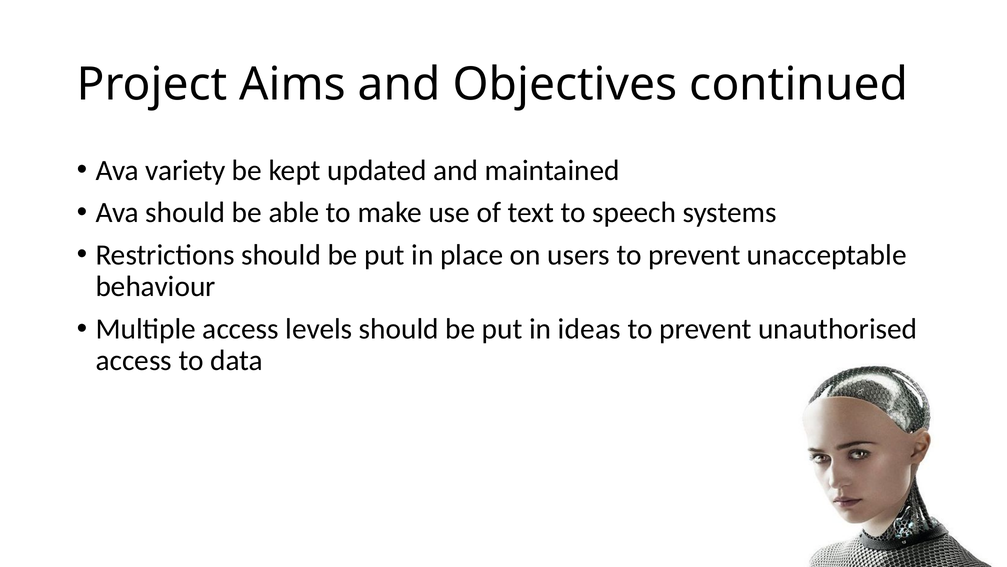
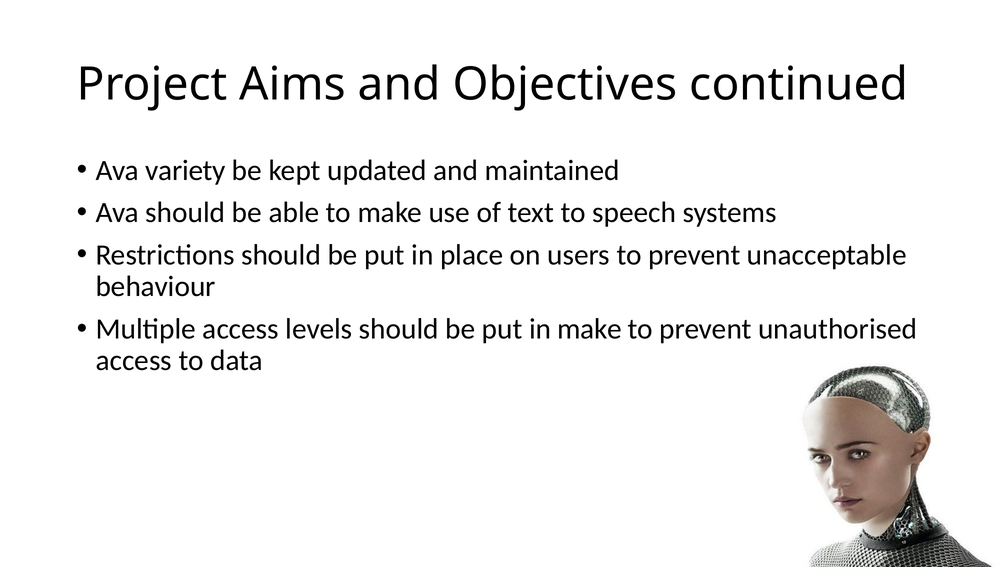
in ideas: ideas -> make (590, 329)
